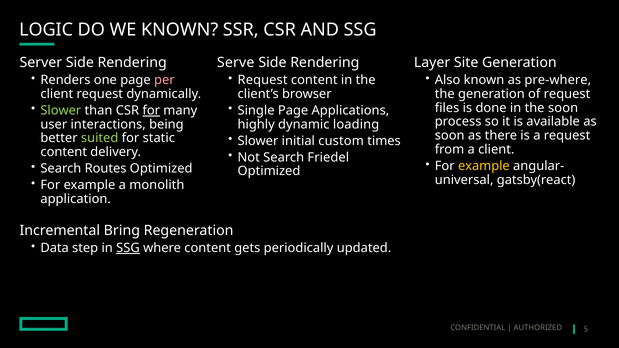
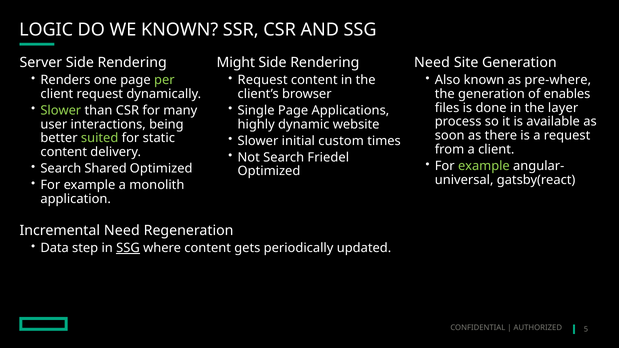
Serve: Serve -> Might (236, 63)
Layer: Layer -> Need (432, 63)
per colour: pink -> light green (164, 80)
of request: request -> enables (567, 94)
the soon: soon -> layer (563, 108)
for underline: present -> none (151, 110)
loading: loading -> website (356, 124)
example colour: yellow -> light green (484, 166)
Routes: Routes -> Shared (106, 169)
Incremental Bring: Bring -> Need (122, 231)
